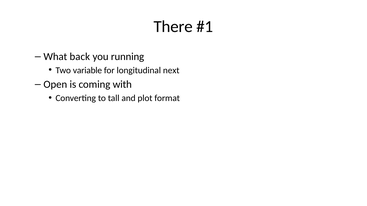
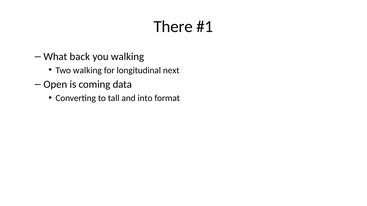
you running: running -> walking (128, 57)
Two variable: variable -> walking (87, 70)
with: with -> data (122, 85)
plot: plot -> into (145, 98)
